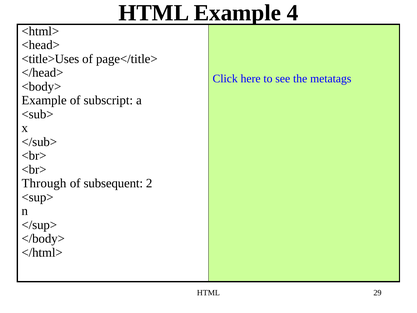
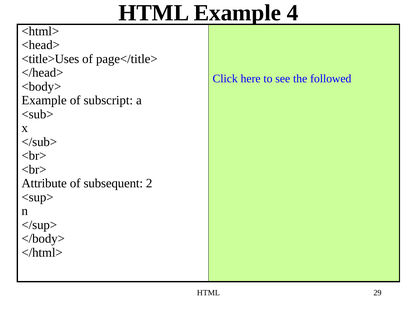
metatags: metatags -> followed (331, 78)
Through: Through -> Attribute (44, 183)
